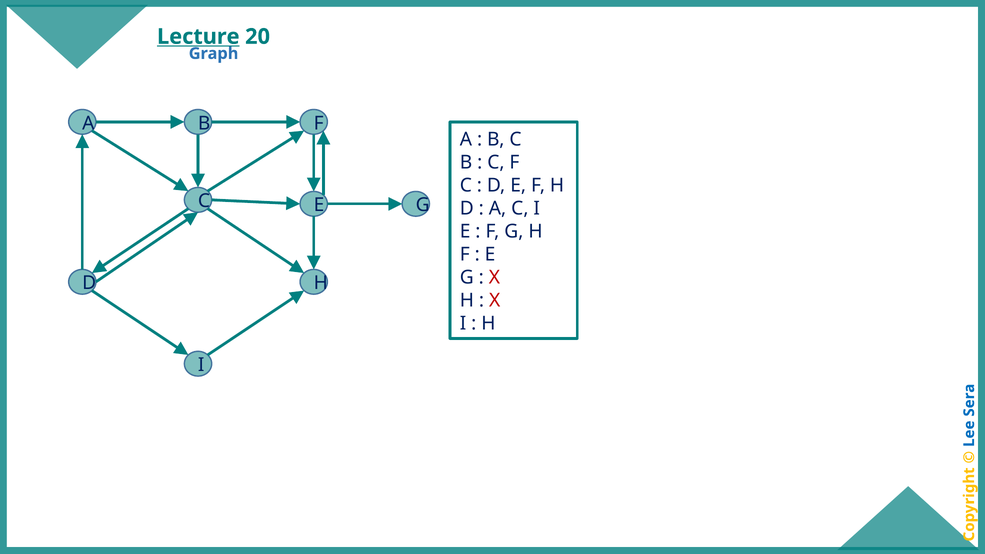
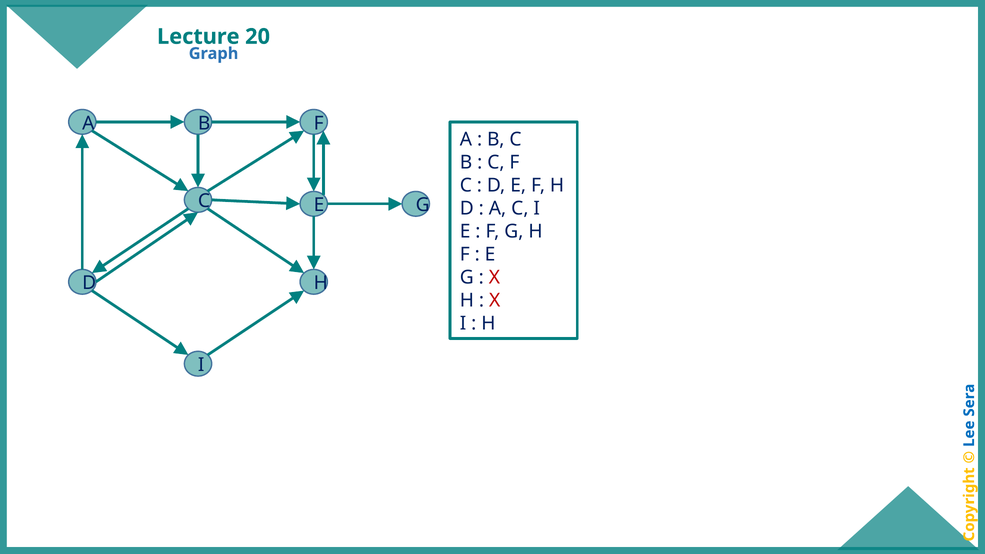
Lecture underline: present -> none (198, 37)
